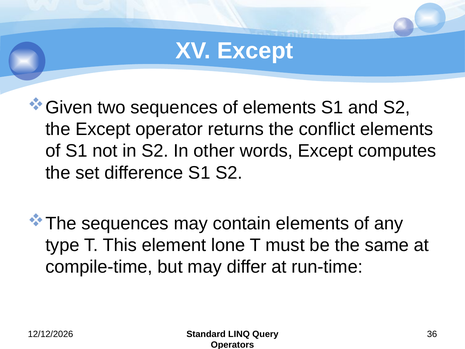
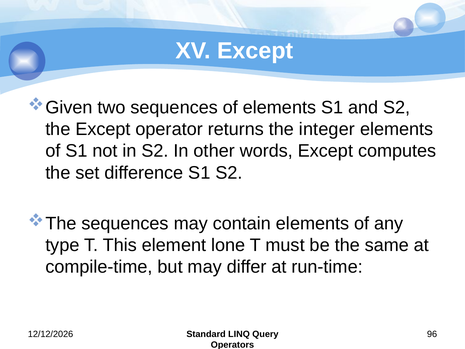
conflict: conflict -> integer (327, 129)
36: 36 -> 96 (432, 334)
